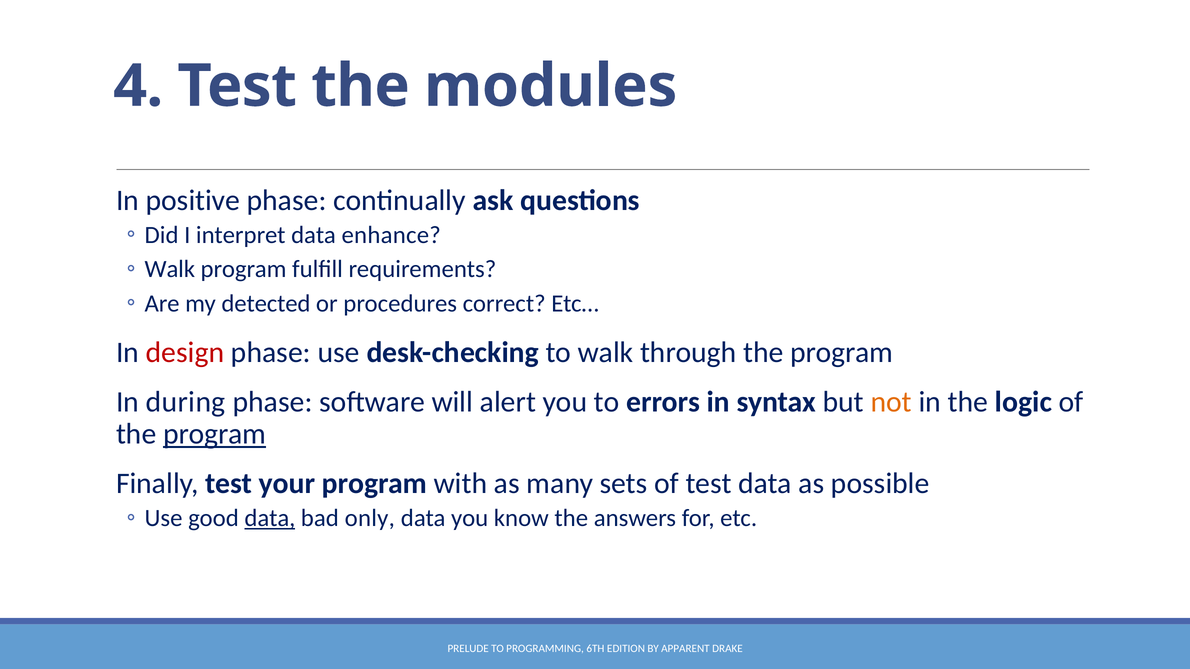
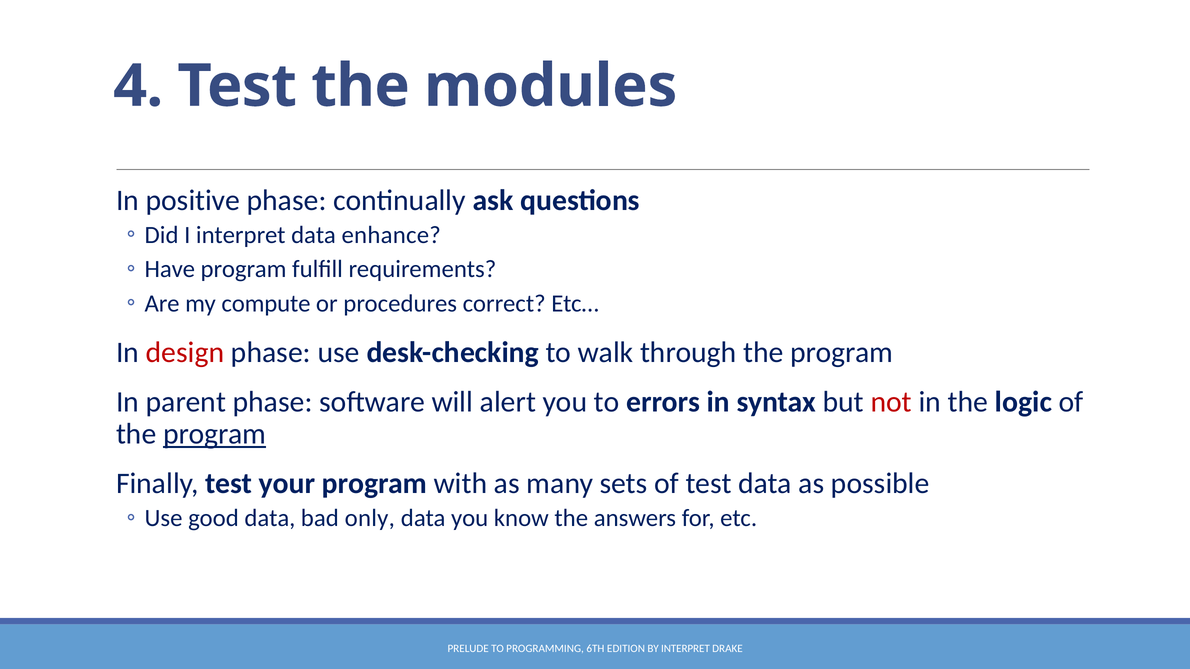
Walk: Walk -> Have (170, 269)
detected: detected -> compute (266, 304)
during: during -> parent (186, 402)
not colour: orange -> red (891, 402)
data underline: present -> none (270, 518)
BY APPARENT: APPARENT -> INTERPRET (685, 649)
